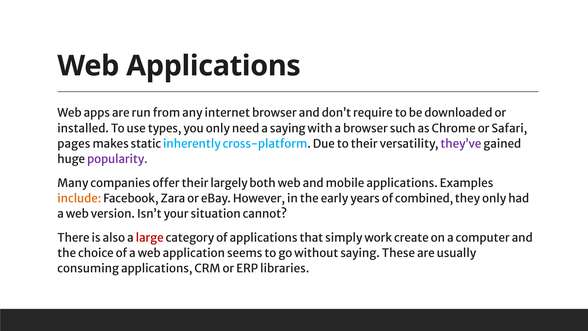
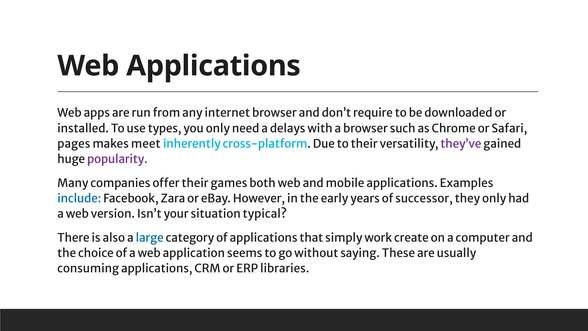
a saying: saying -> delays (288, 128)
static: static -> meet (146, 144)
largely: largely -> games (229, 183)
include colour: orange -> blue (79, 198)
combined: combined -> successor (424, 198)
cannot: cannot -> typical (265, 214)
large colour: red -> blue (150, 238)
